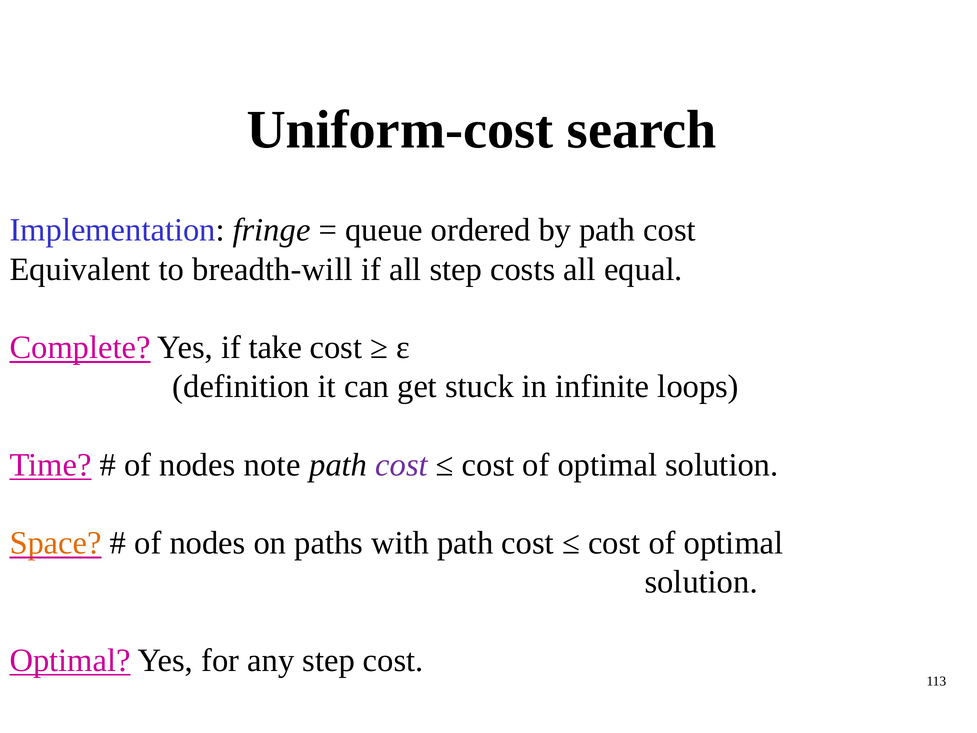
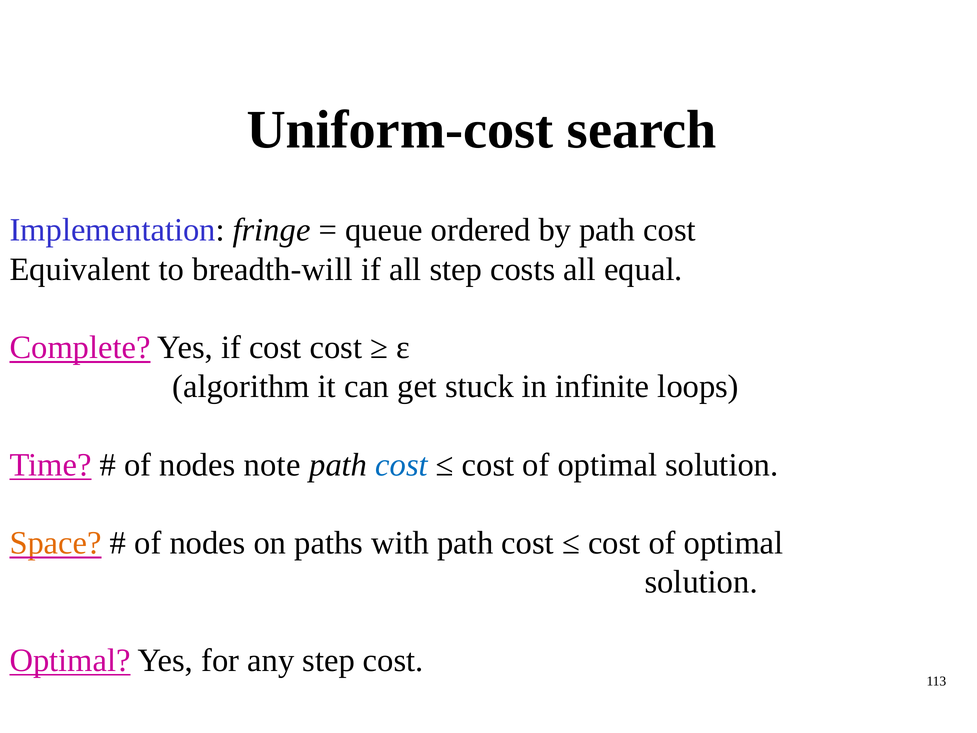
if take: take -> cost (275, 347)
definition: definition -> algorithm (241, 386)
cost colour: purple -> blue (402, 465)
